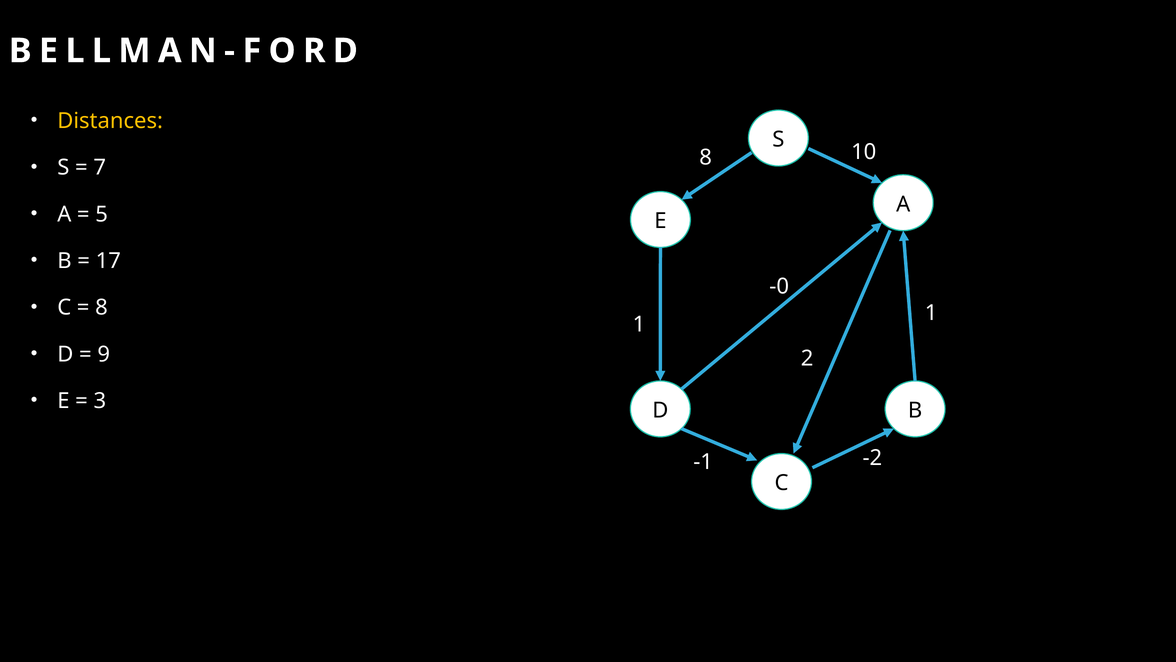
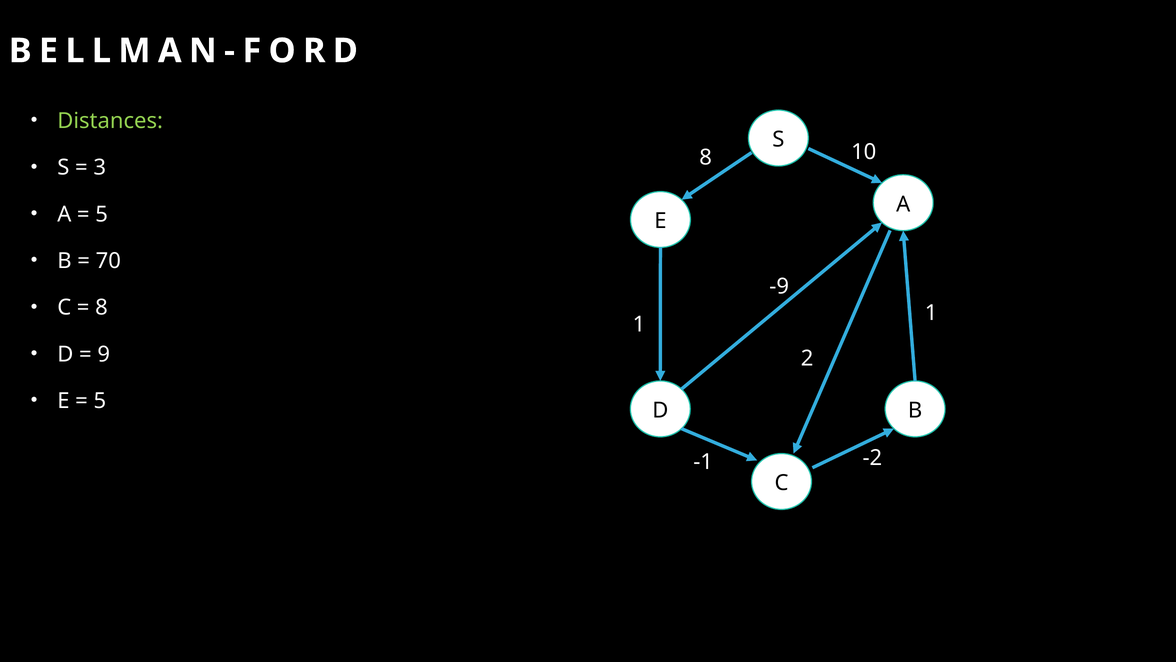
Distances colour: yellow -> light green (110, 121)
7: 7 -> 3 (100, 167)
17: 17 -> 70 (108, 261)
-0: -0 -> -9 (779, 286)
3: 3 -> 5 (100, 401)
